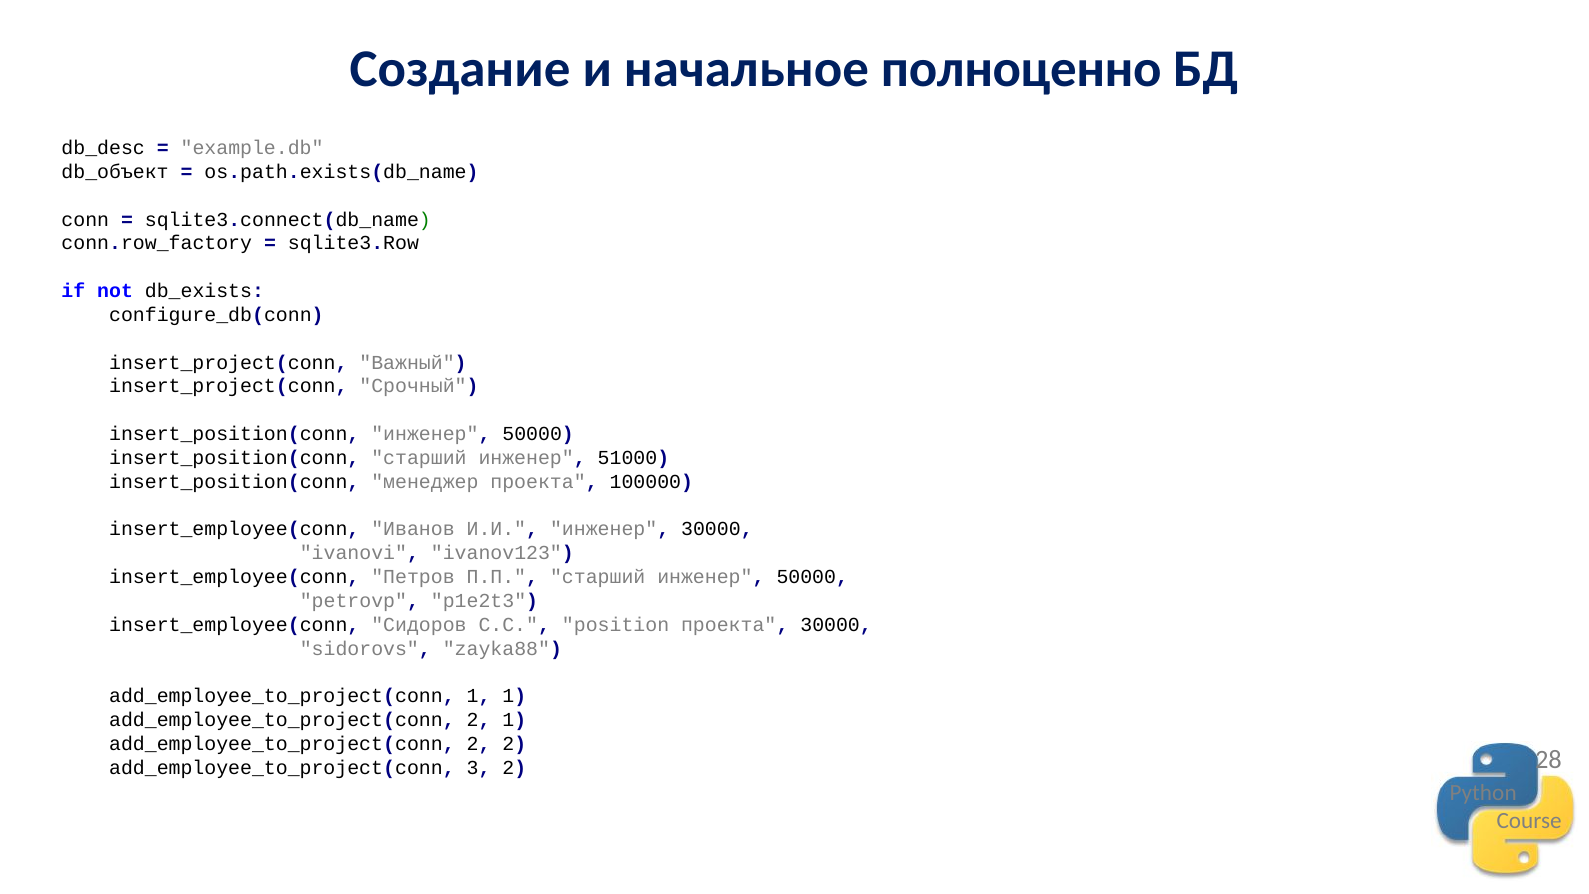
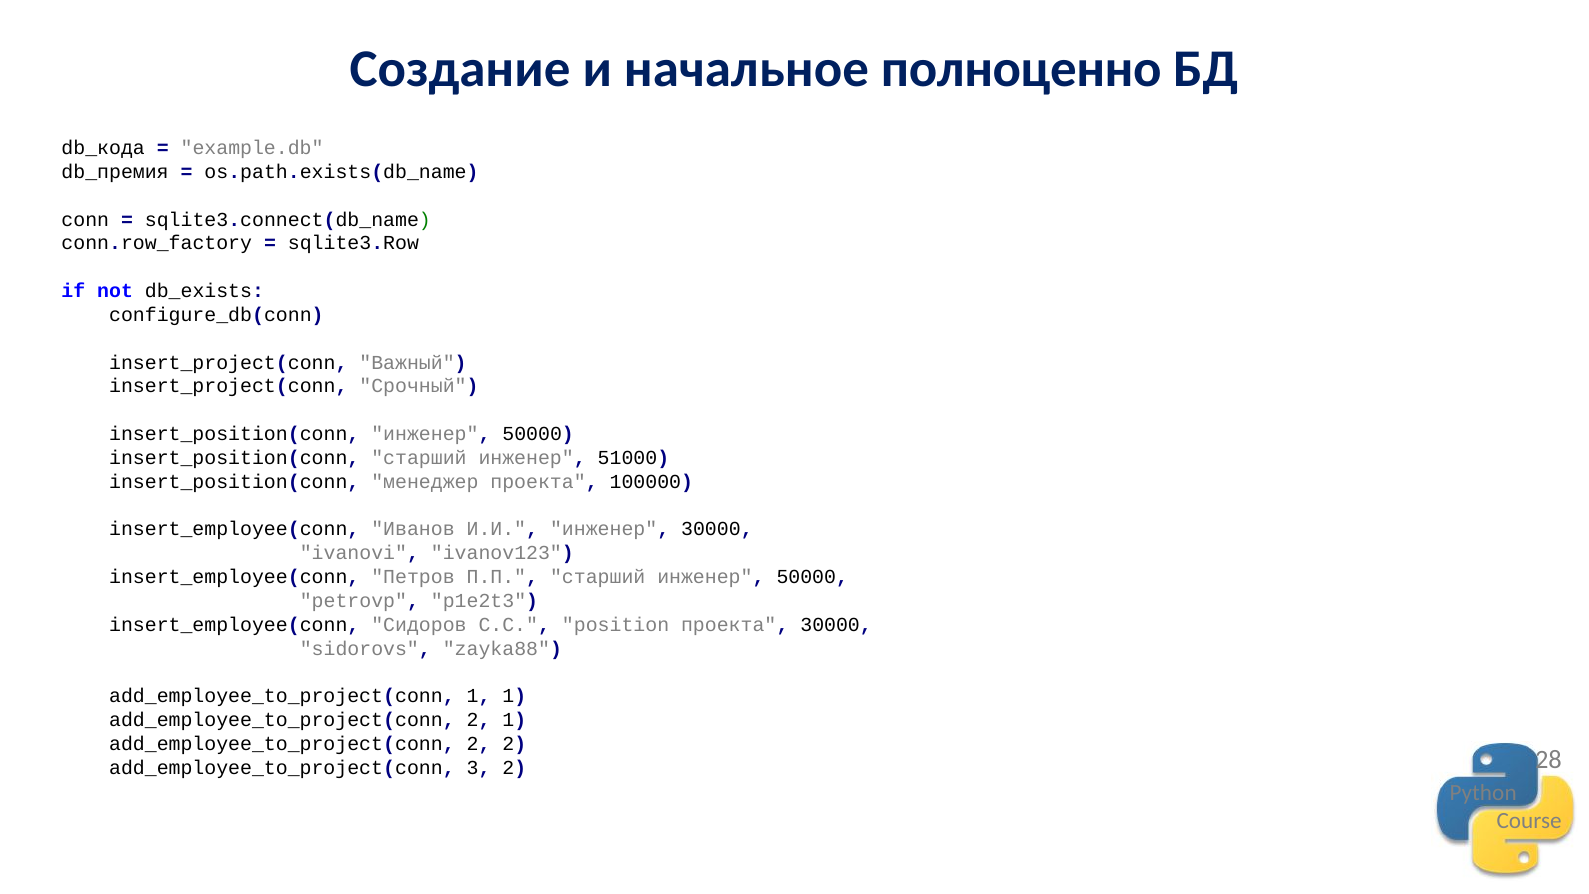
db_desc: db_desc -> db_кода (103, 148)
db_объект: db_объект -> db_премия (115, 172)
